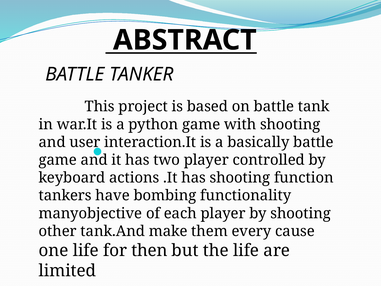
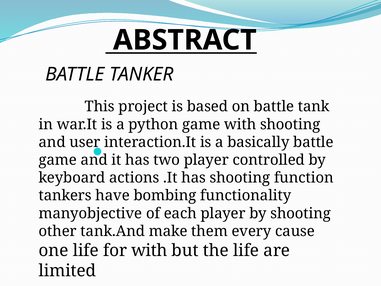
for then: then -> with (149, 250)
